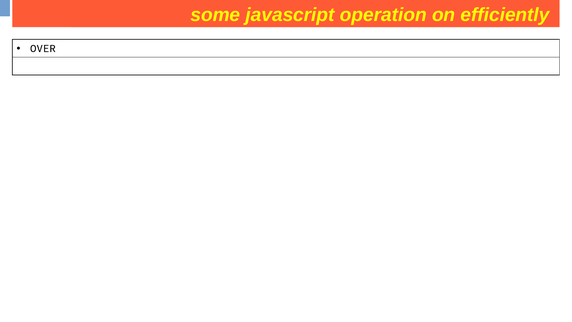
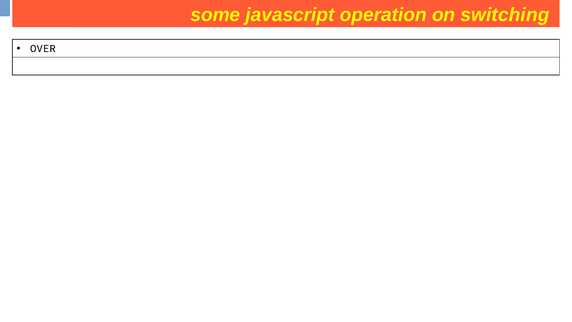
efficiently: efficiently -> switching (505, 15)
